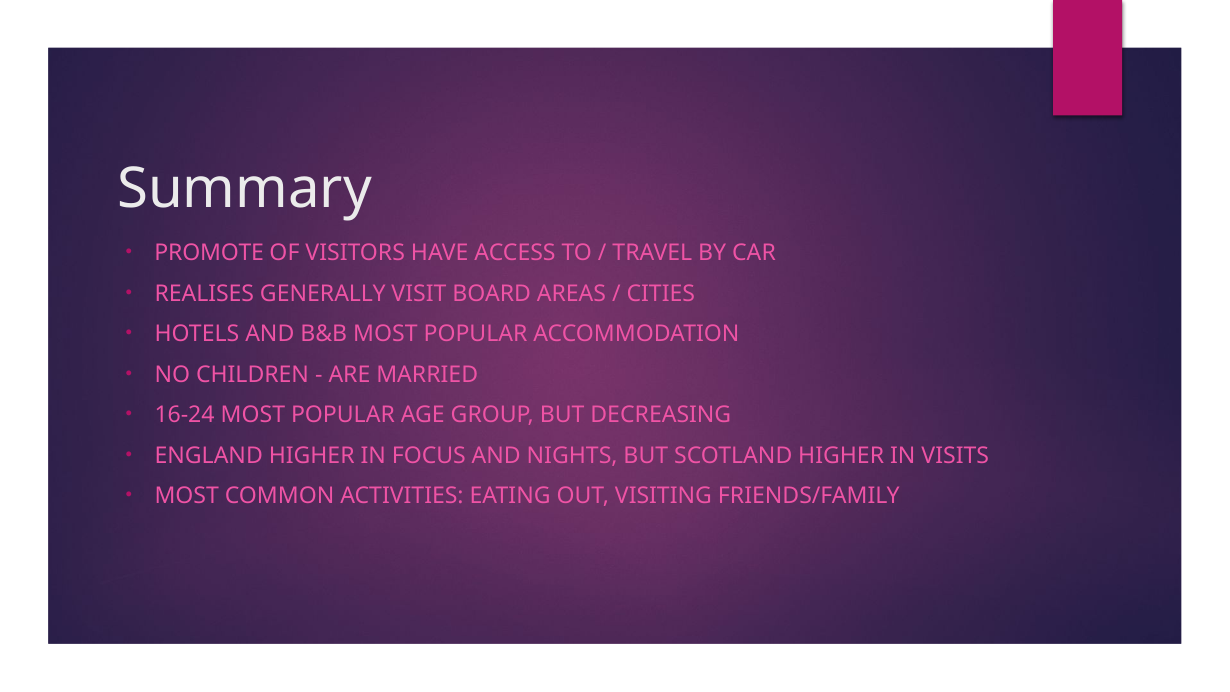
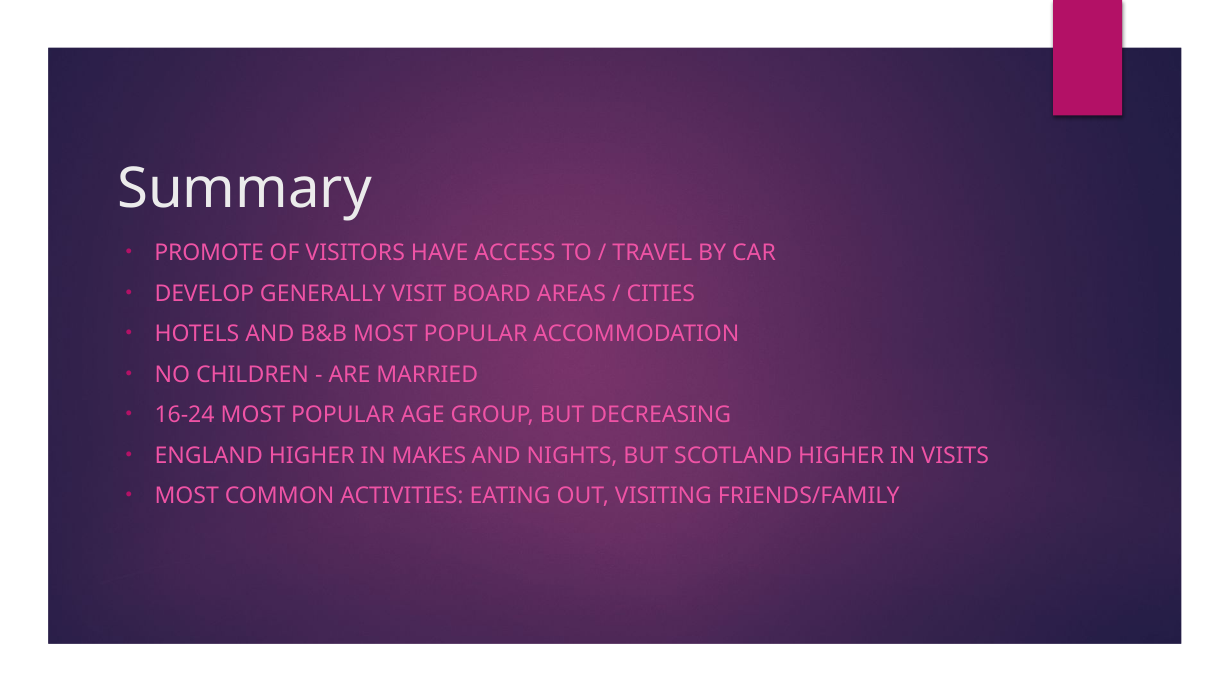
REALISES: REALISES -> DEVELOP (204, 293)
FOCUS: FOCUS -> MAKES (429, 455)
